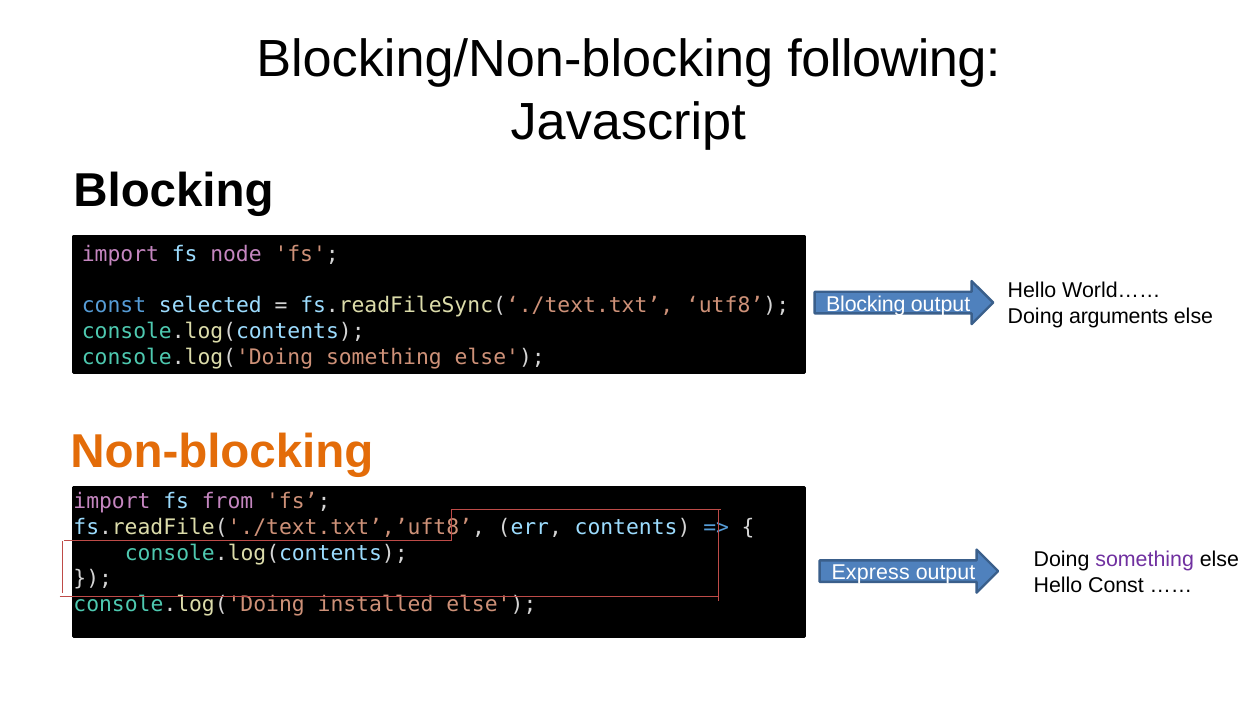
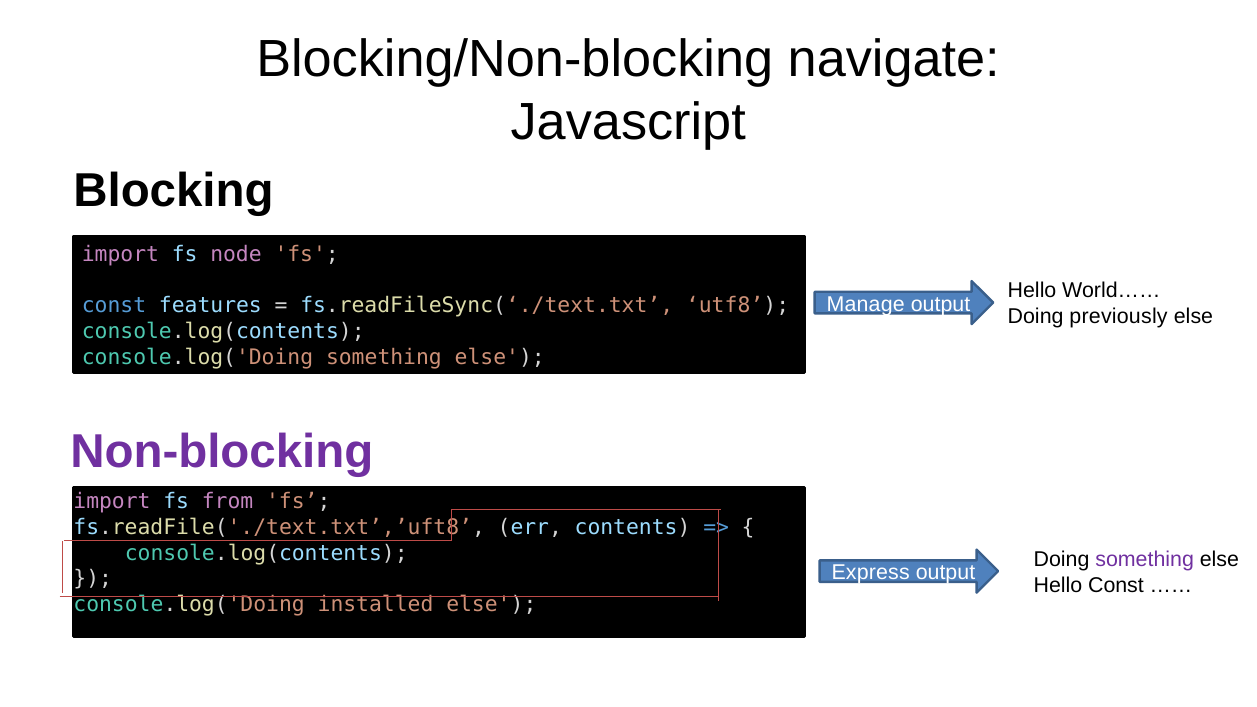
following: following -> navigate (894, 59)
Blocking: Blocking -> Manage (866, 304)
selected: selected -> features (210, 306)
arguments: arguments -> previously (1119, 317)
Non-blocking colour: orange -> purple (222, 452)
